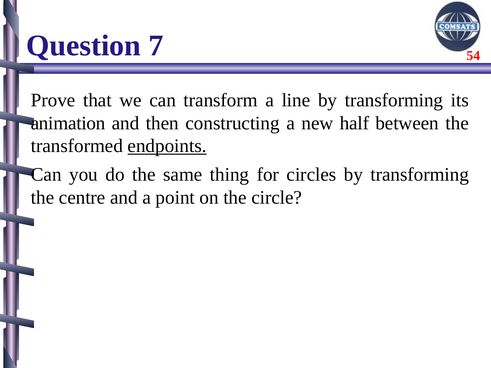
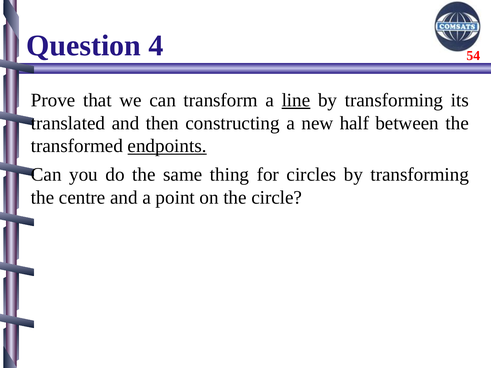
7: 7 -> 4 (156, 46)
line underline: none -> present (296, 100)
animation: animation -> translated (68, 123)
